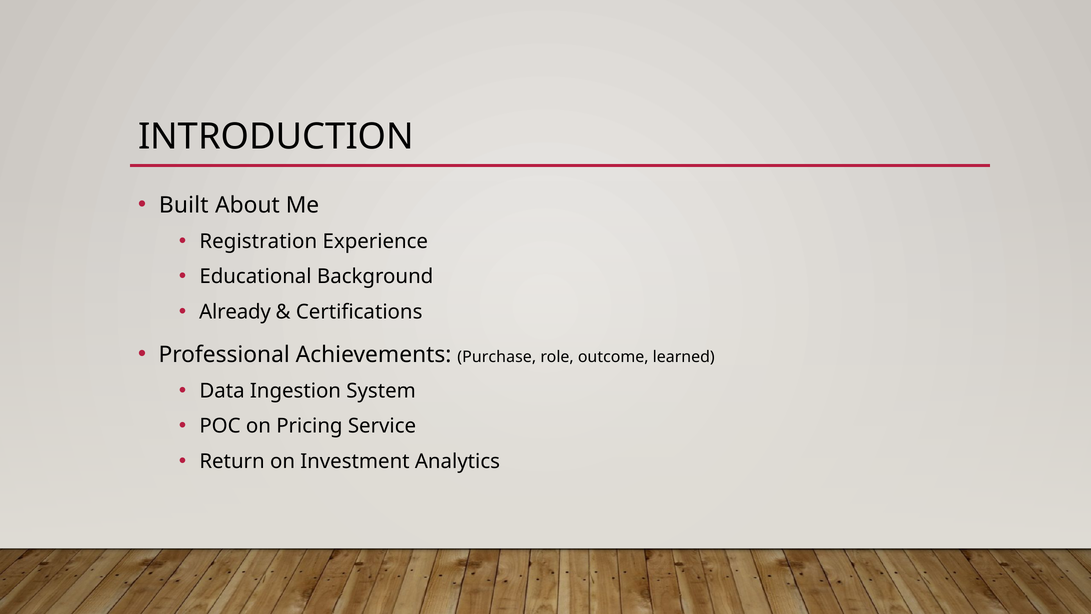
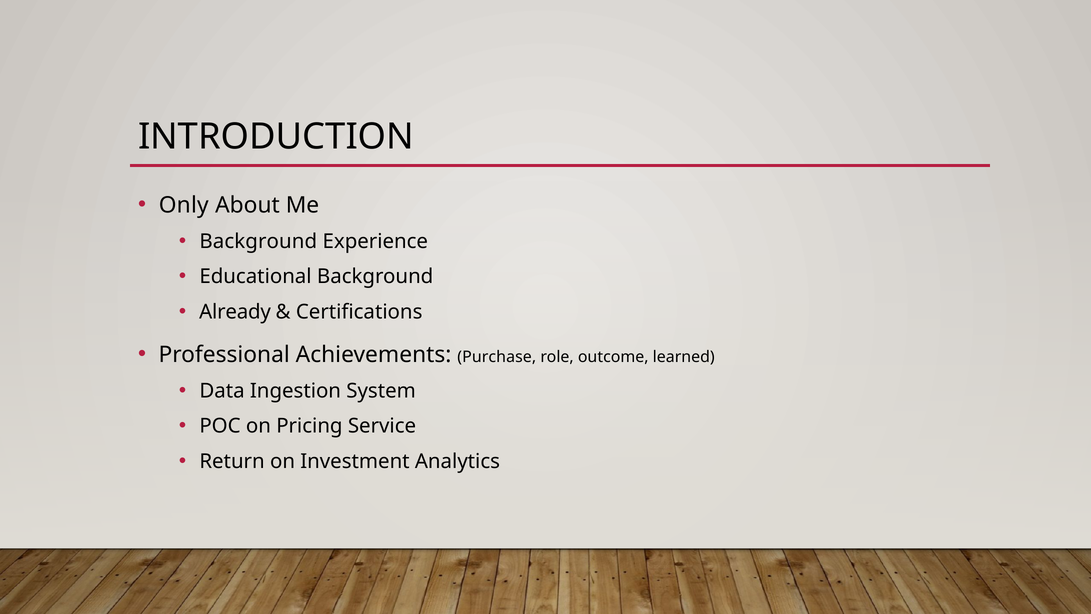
Built: Built -> Only (184, 205)
Registration: Registration -> Background (258, 241)
